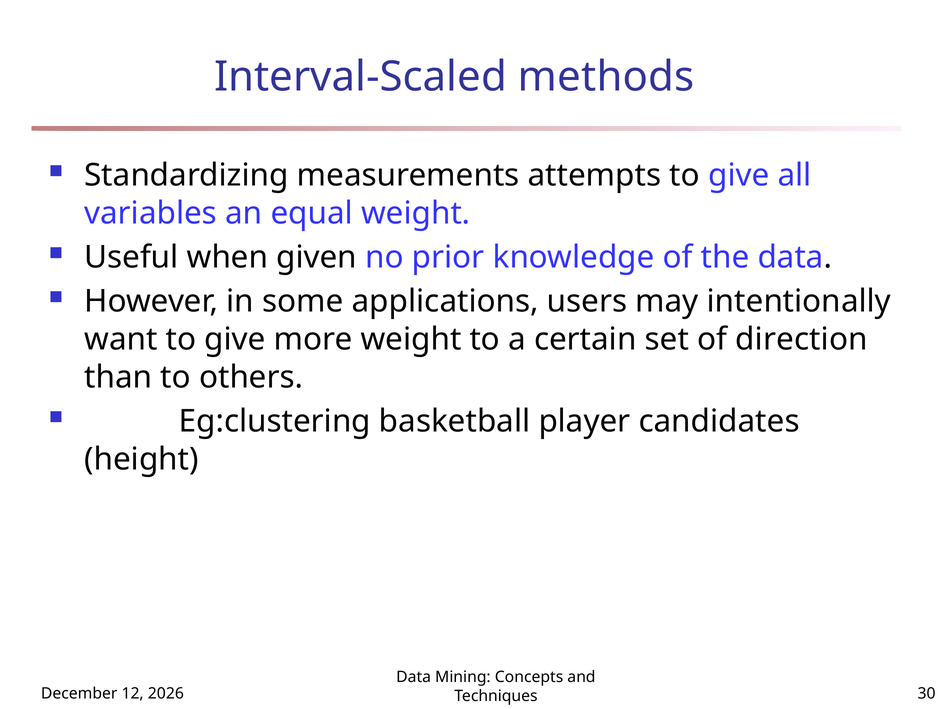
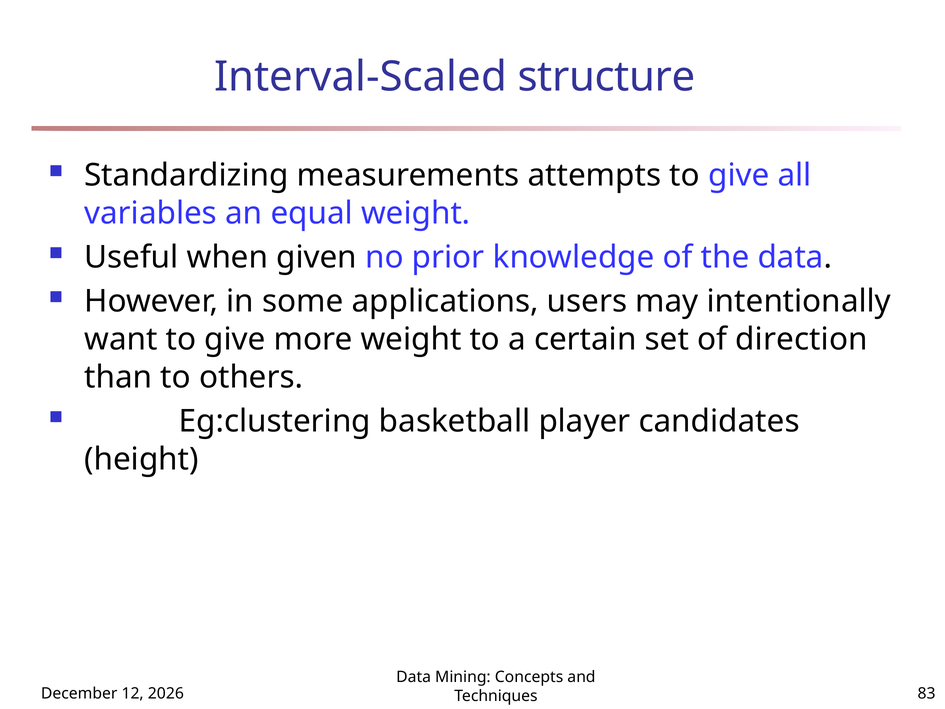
methods: methods -> structure (607, 77)
30: 30 -> 83 (927, 693)
